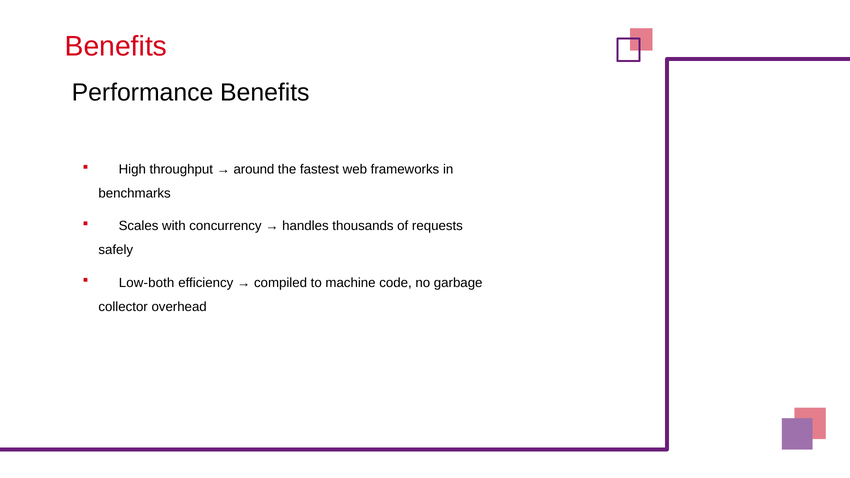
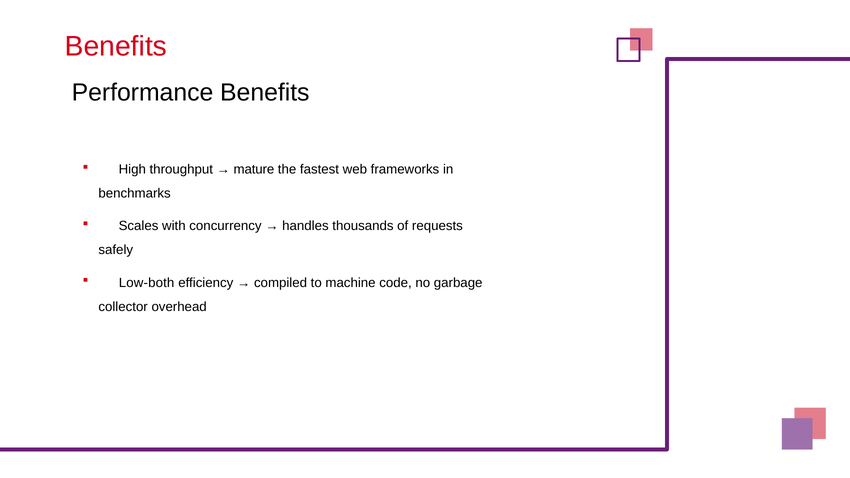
around: around -> mature (254, 170)
